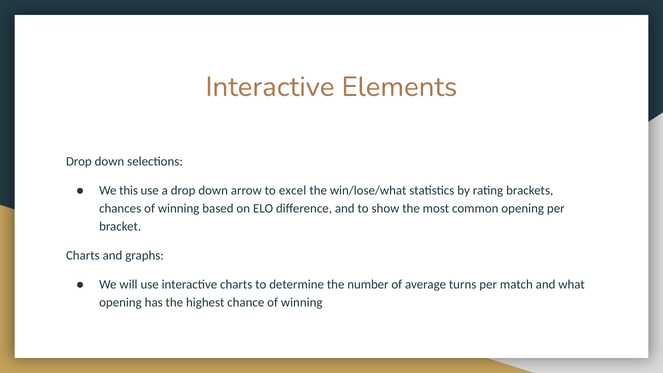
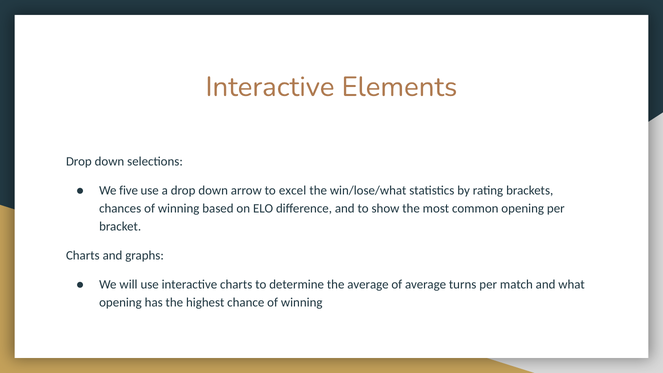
this: this -> five (129, 190)
the number: number -> average (368, 285)
